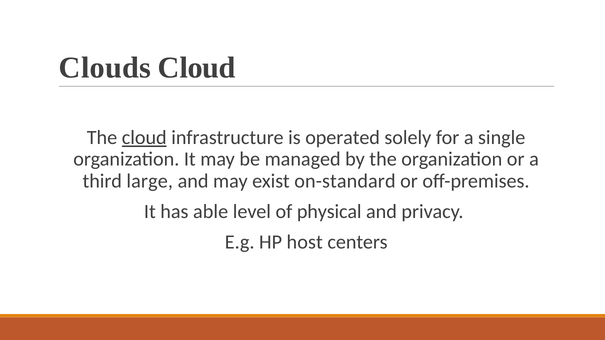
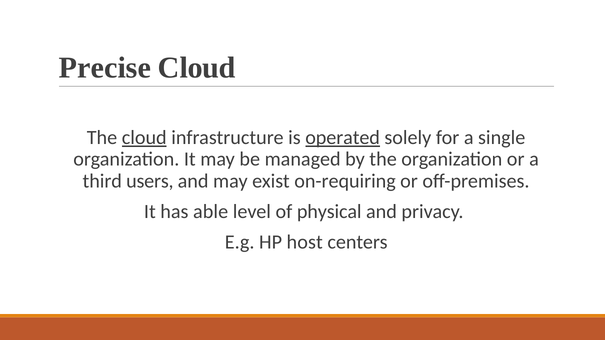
Clouds: Clouds -> Precise (105, 68)
operated underline: none -> present (343, 138)
large: large -> users (150, 181)
on-standard: on-standard -> on-requiring (345, 181)
